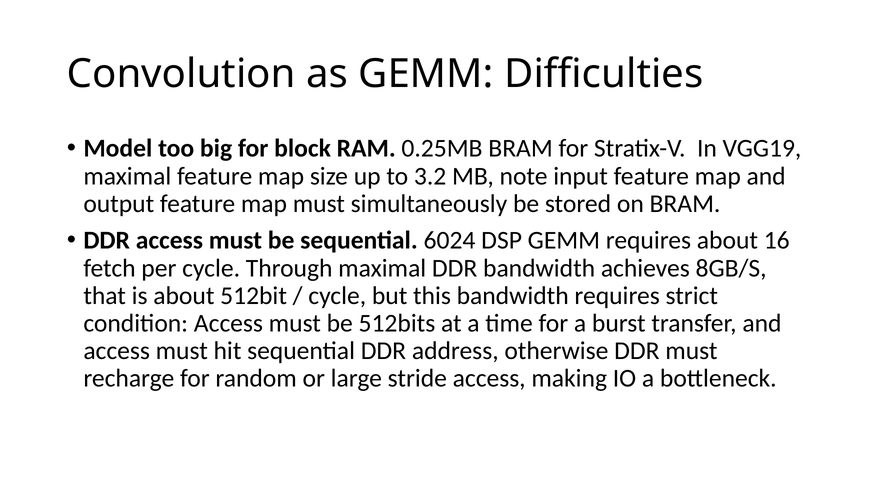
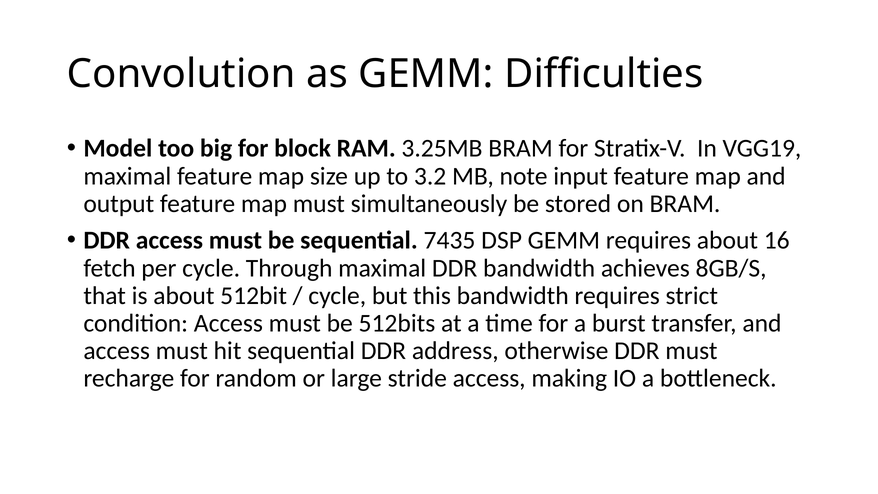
0.25MB: 0.25MB -> 3.25MB (442, 148)
6024: 6024 -> 7435 (450, 240)
